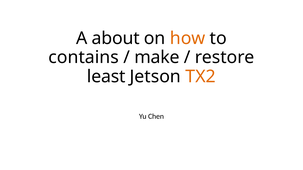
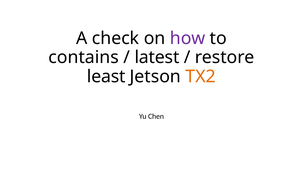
about: about -> check (116, 38)
how colour: orange -> purple (188, 38)
make: make -> latest (157, 58)
